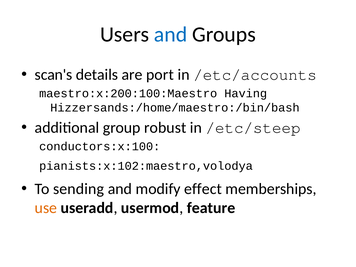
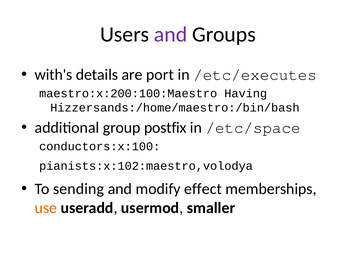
and colour: blue -> purple (171, 34)
scan's: scan's -> with's (54, 75)
/etc/accounts: /etc/accounts -> /etc/executes (255, 75)
robust: robust -> postfix (165, 128)
/etc/steep: /etc/steep -> /etc/space (253, 128)
feature: feature -> smaller (211, 208)
